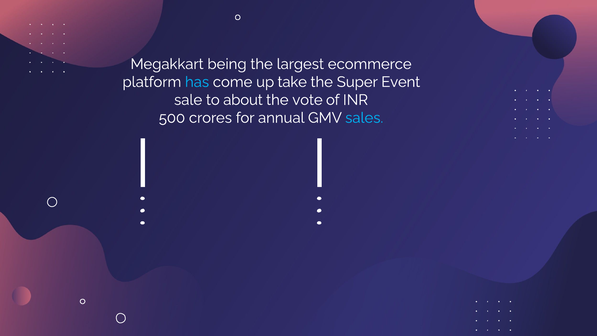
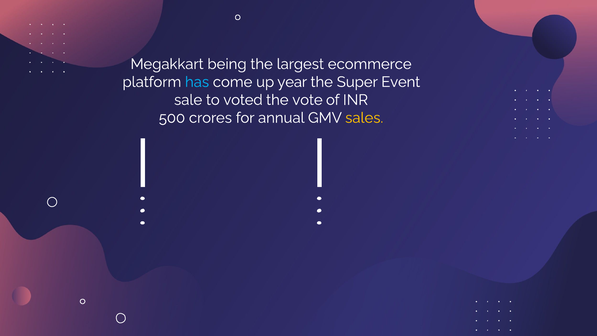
take: take -> year (292, 82)
about: about -> voted (243, 100)
sales colour: light blue -> yellow (364, 118)
